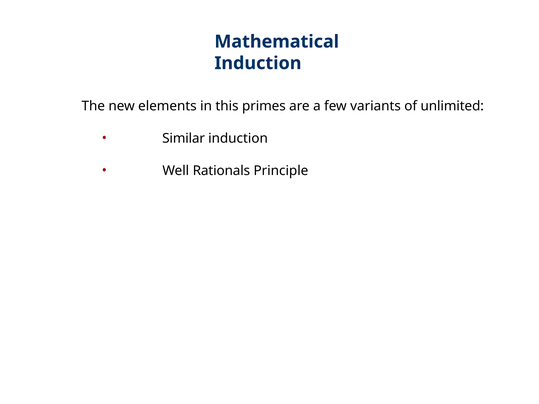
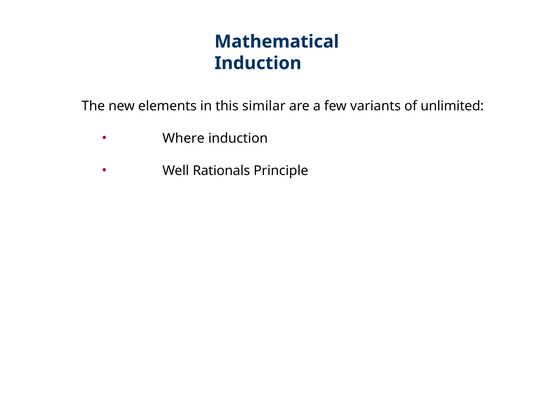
primes: primes -> similar (264, 106)
Similar: Similar -> Where (183, 138)
